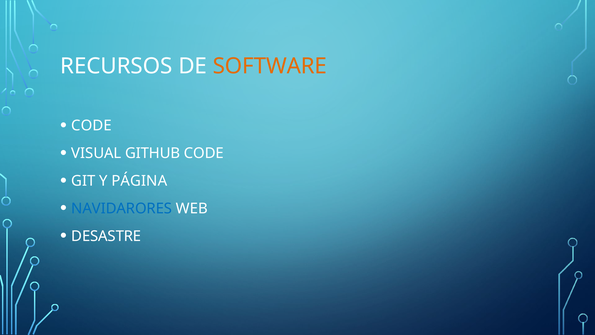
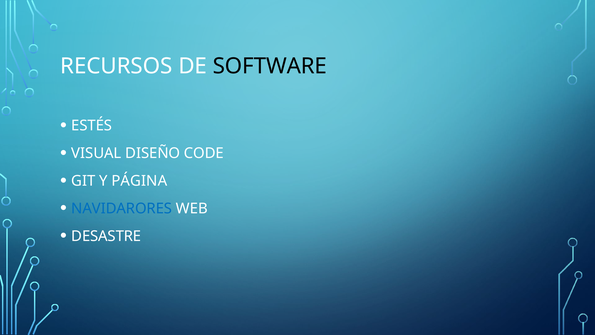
SOFTWARE colour: orange -> black (270, 66)
CODE: CODE -> ESTÉS (92, 126)
GITHUB: GITHUB -> DISEÑO (153, 153)
